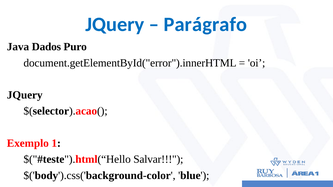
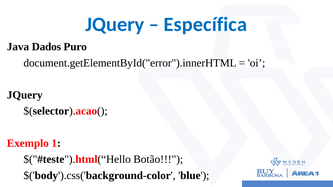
Parágrafo: Parágrafo -> Específica (205, 25)
Salvar: Salvar -> Botão (158, 160)
